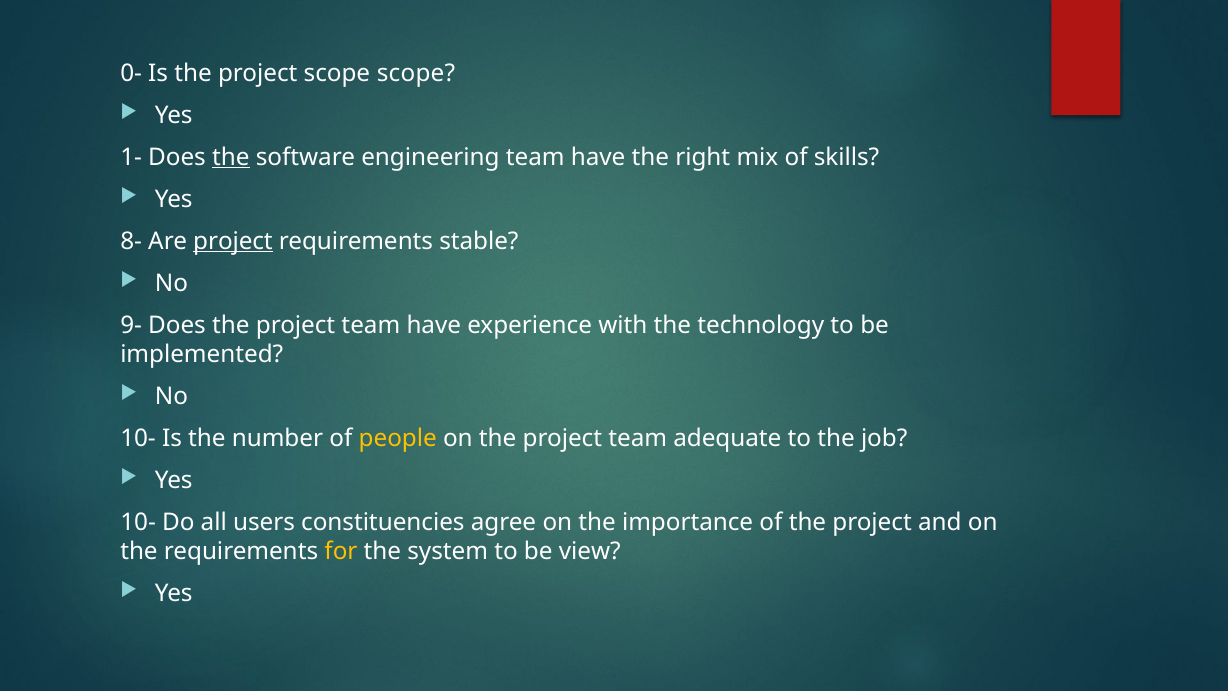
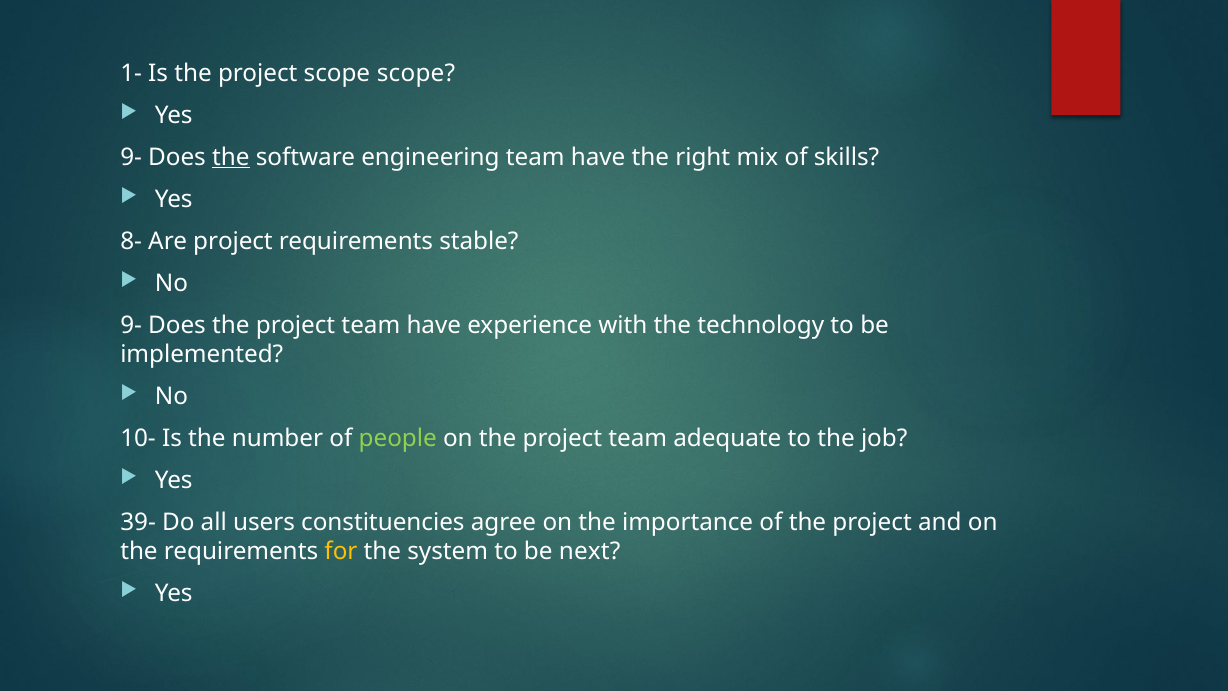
0-: 0- -> 1- (131, 73)
1-: 1- -> 9- (131, 157)
project underline: present -> none (233, 241)
people colour: yellow -> light green (398, 438)
10-: 10- -> 39- (138, 522)
view: view -> next (590, 551)
